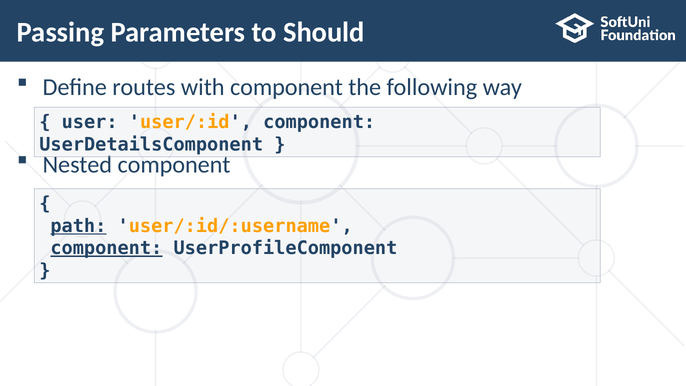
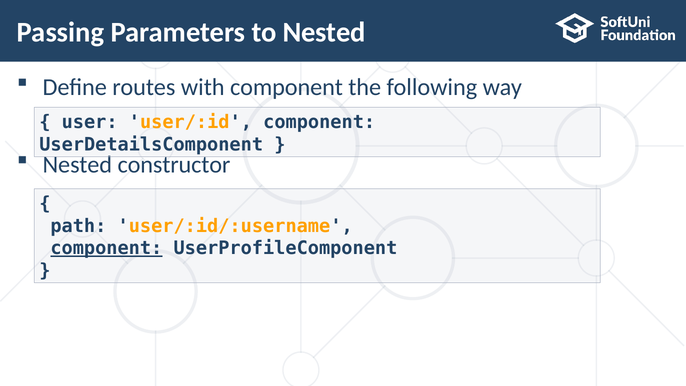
to Should: Should -> Nested (324, 33)
Nested component: component -> constructor (174, 165)
path underline: present -> none (78, 226)
